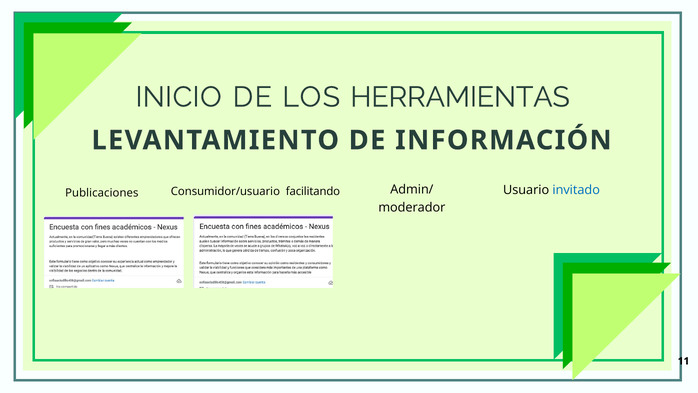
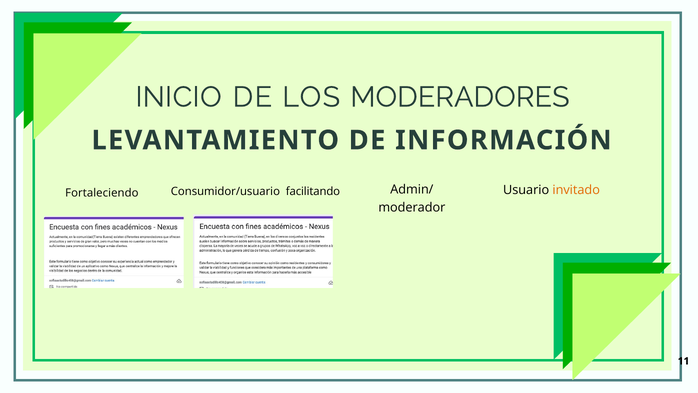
HERRAMIENTAS: HERRAMIENTAS -> MODERADORES (460, 97)
invitado colour: blue -> orange (576, 190)
Publicaciones: Publicaciones -> Fortaleciendo (102, 193)
